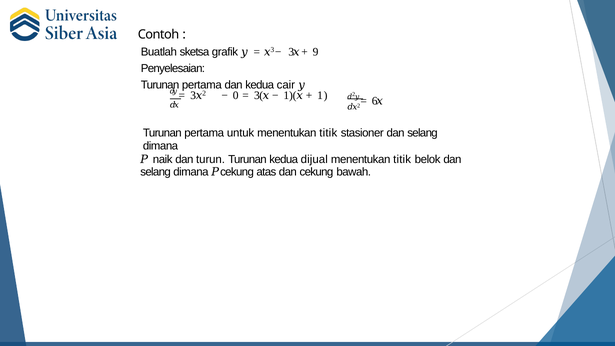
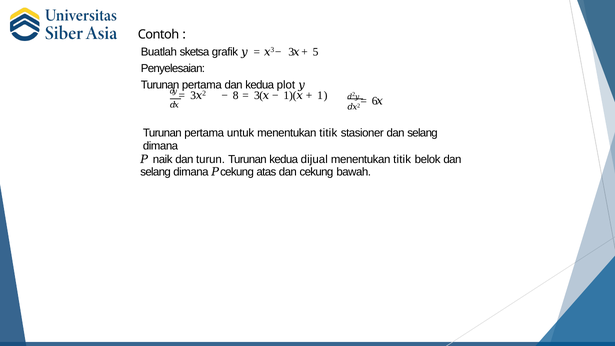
9: 9 -> 5 (316, 52)
cair: cair -> plot (286, 85)
0: 0 -> 8 (236, 96)
